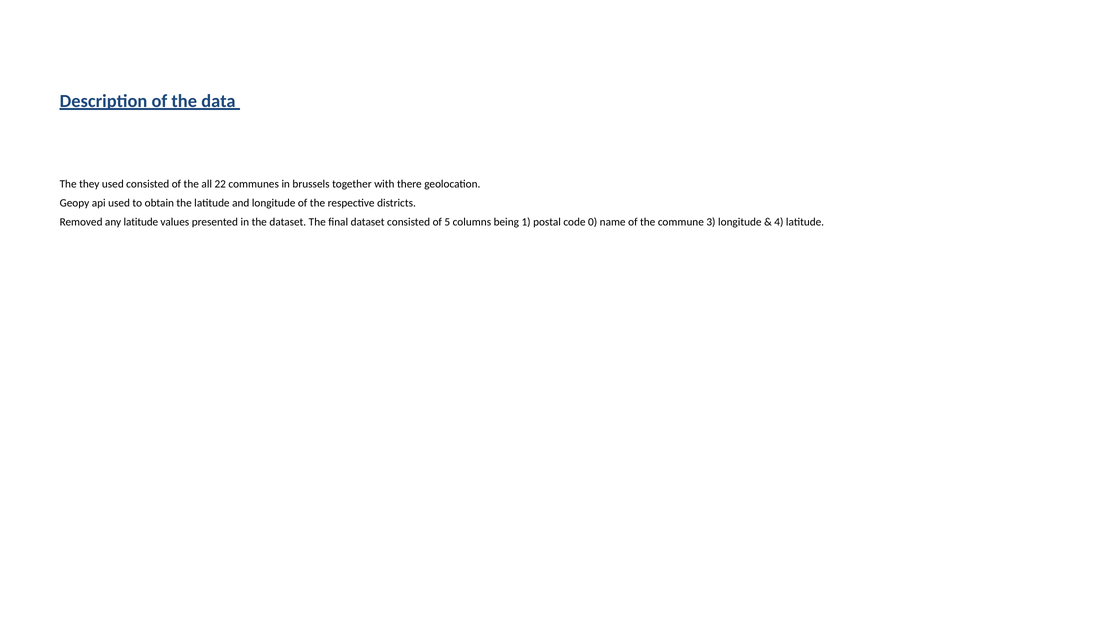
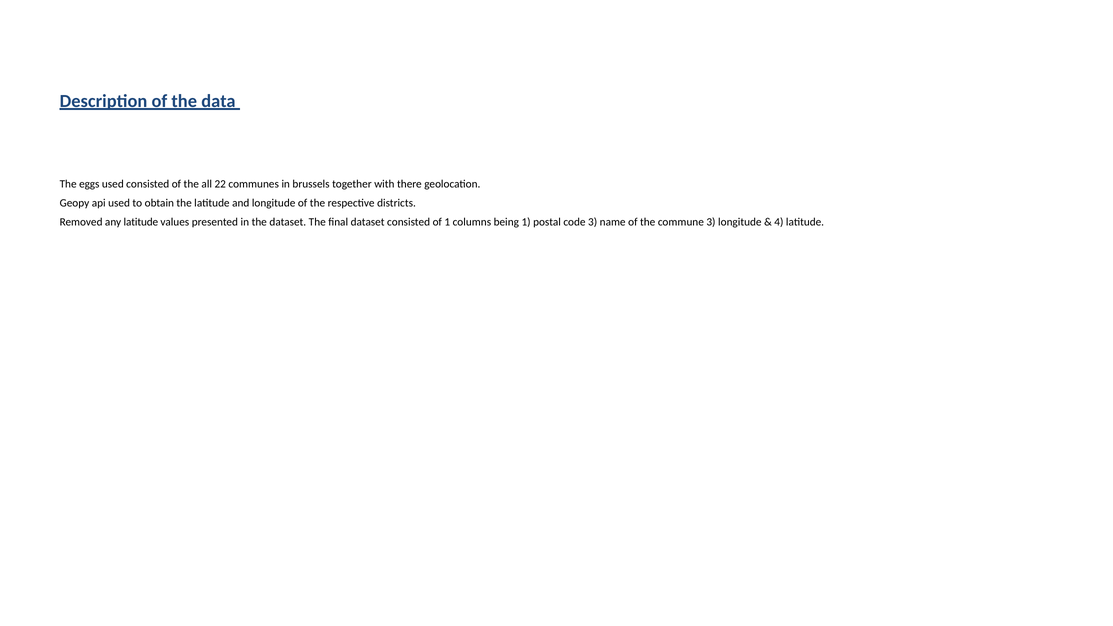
they: they -> eggs (89, 184)
of 5: 5 -> 1 (447, 222)
code 0: 0 -> 3 (593, 222)
